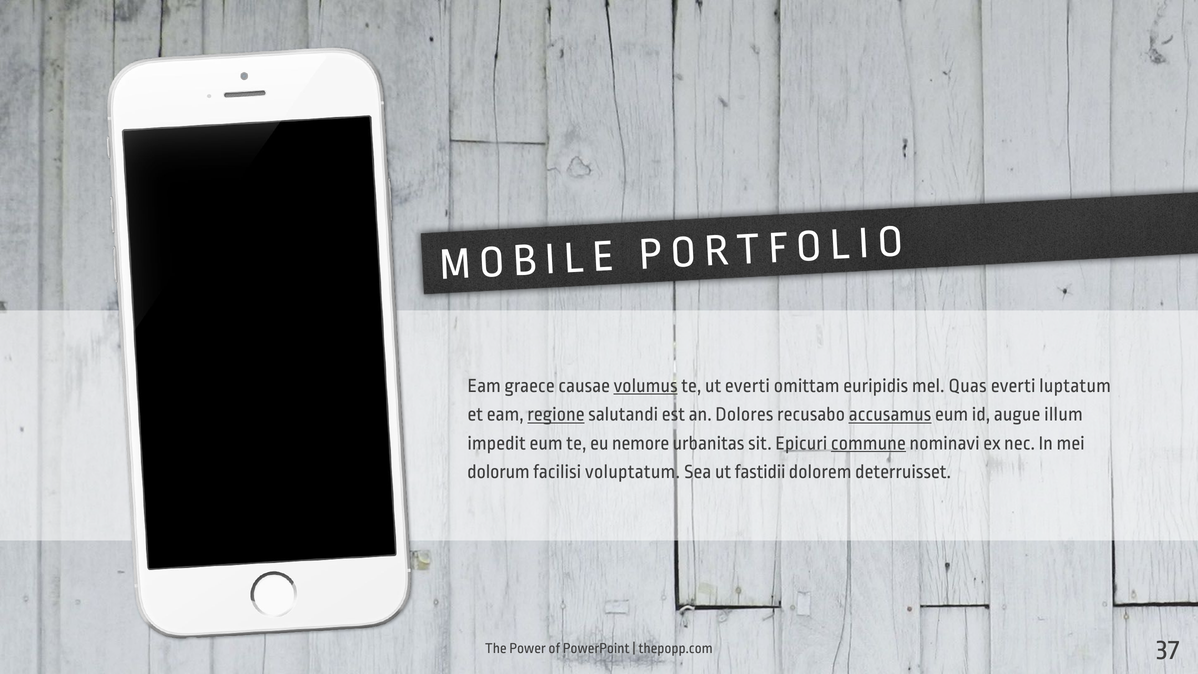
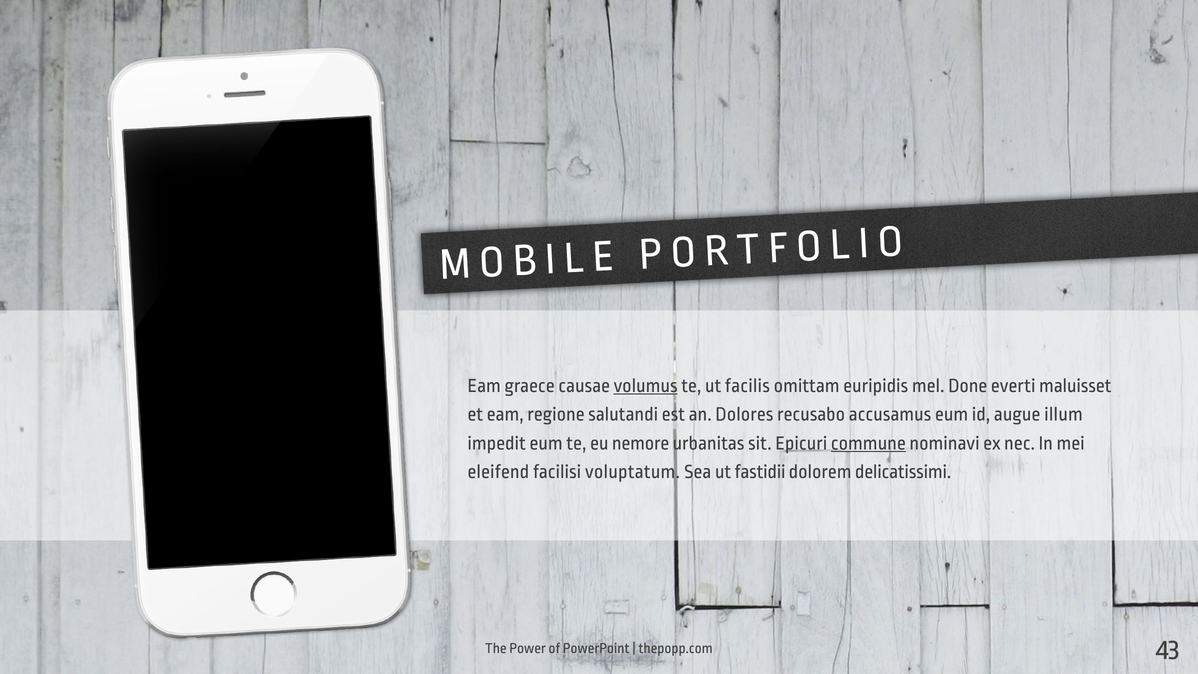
ut everti: everti -> facilis (747, 386)
Quas: Quas -> Done (968, 386)
luptatum: luptatum -> maluisset (1075, 386)
regione underline: present -> none (556, 414)
accusamus underline: present -> none (890, 414)
dolorum: dolorum -> eleifend (498, 472)
deterruisset: deterruisset -> delicatissimi (903, 472)
37: 37 -> 43 (1168, 649)
